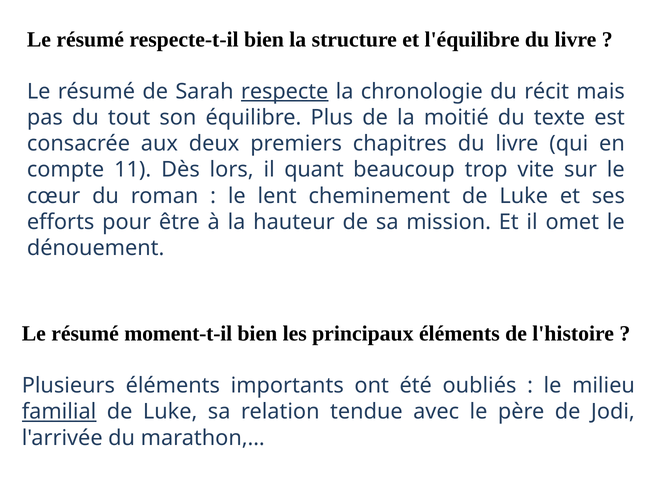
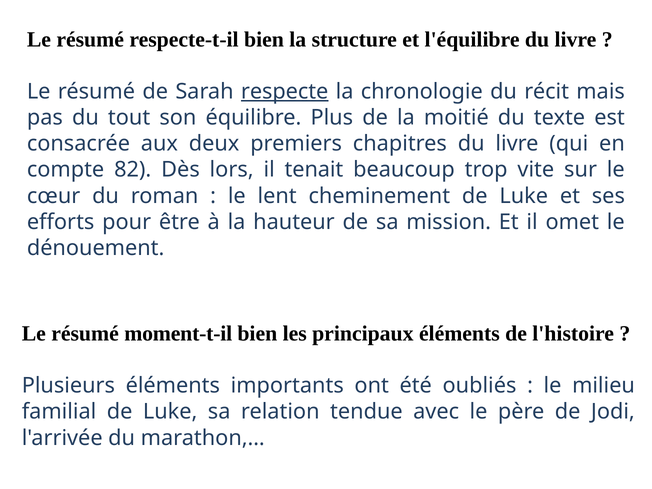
11: 11 -> 82 (133, 170)
quant: quant -> tenait (314, 170)
familial underline: present -> none (59, 412)
